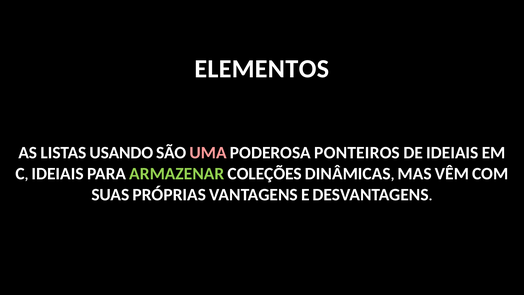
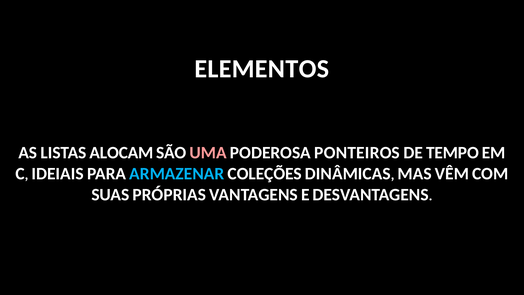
USANDO: USANDO -> ALOCAM (121, 153)
DE IDEIAIS: IDEIAIS -> TEMPO (452, 153)
ARMAZENAR colour: light green -> light blue (177, 174)
